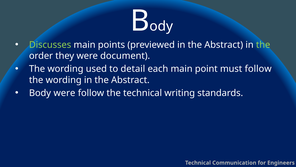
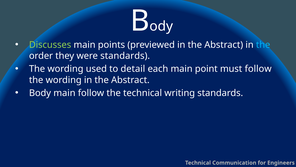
the colour: light green -> light blue (263, 45)
were document: document -> standards (125, 56)
Body were: were -> main (64, 93)
